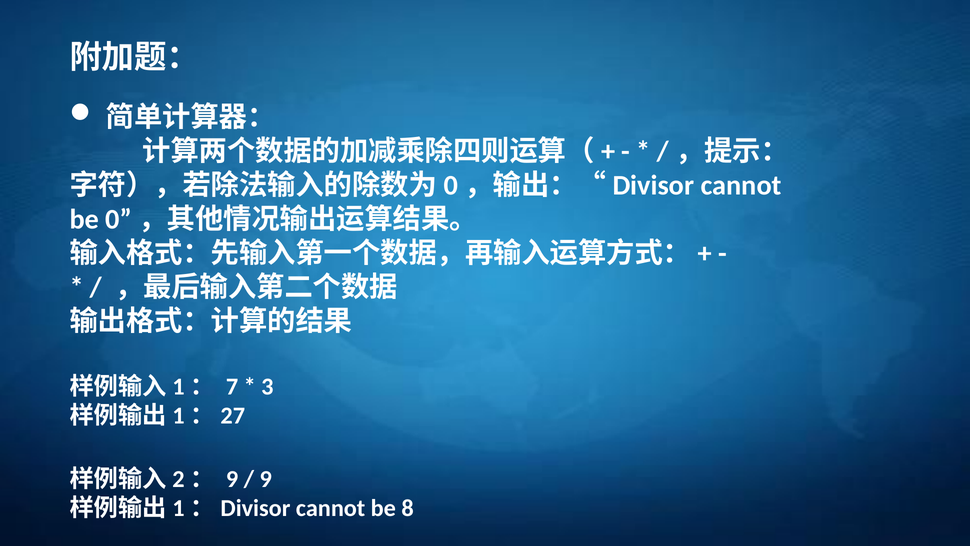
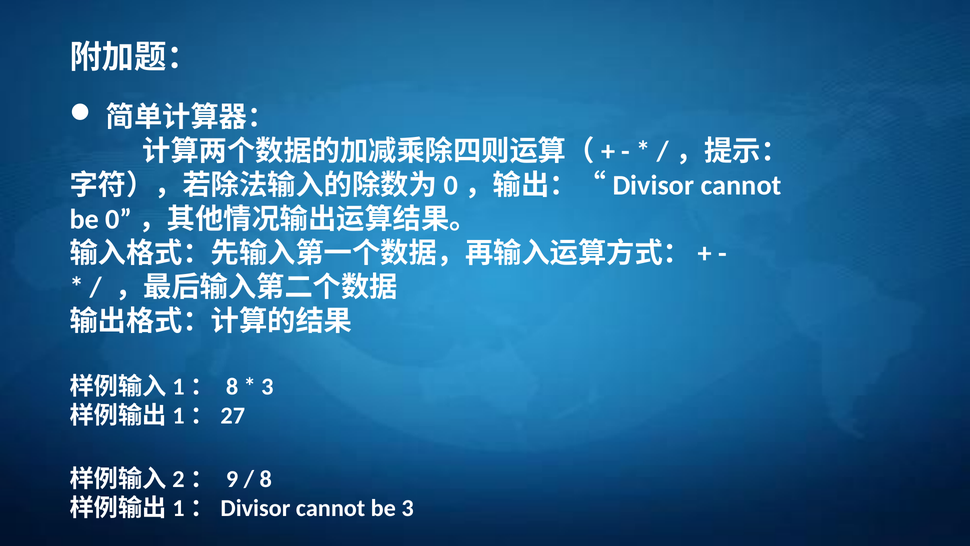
7: 7 -> 8 (232, 387)
9: 9 -> 8 (266, 479)
be 8: 8 -> 3 (408, 508)
